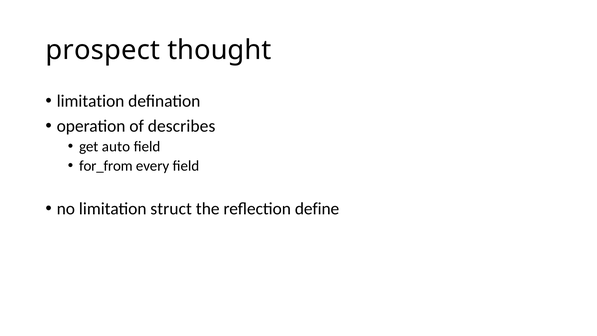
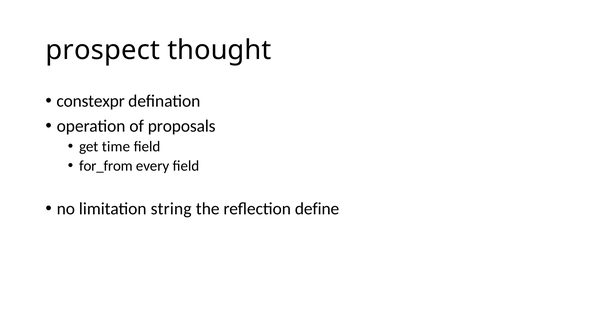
limitation: limitation -> constexpr (91, 101)
describes: describes -> proposals (182, 126)
auto: auto -> time (116, 147)
struct: struct -> string (171, 209)
